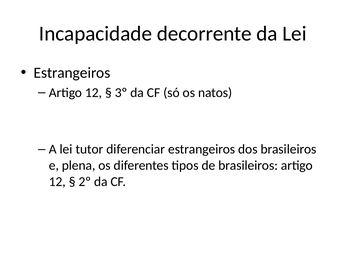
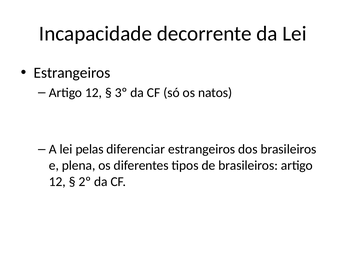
tutor: tutor -> pelas (90, 149)
